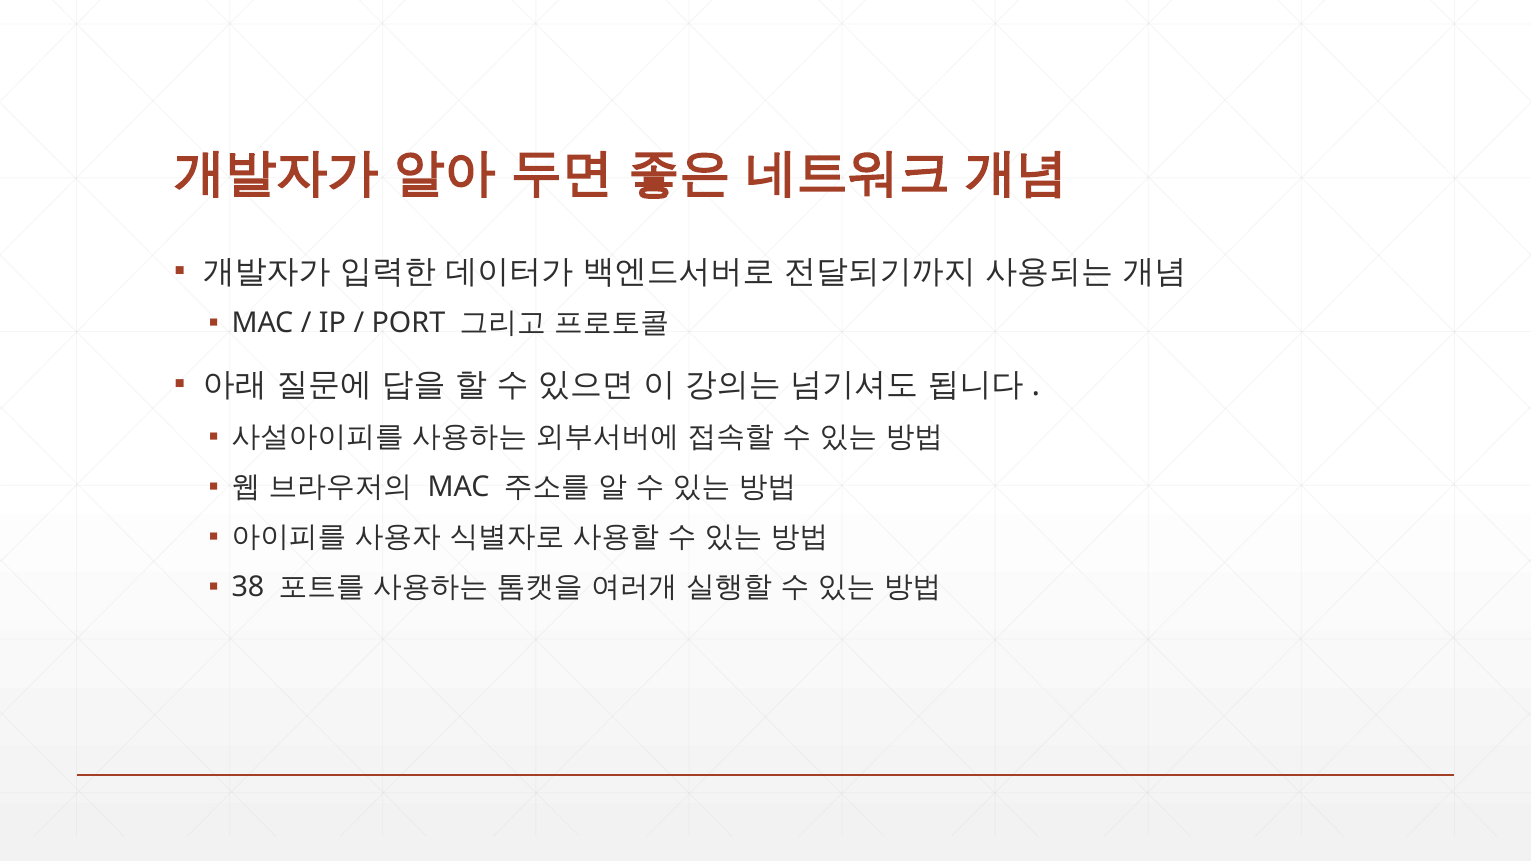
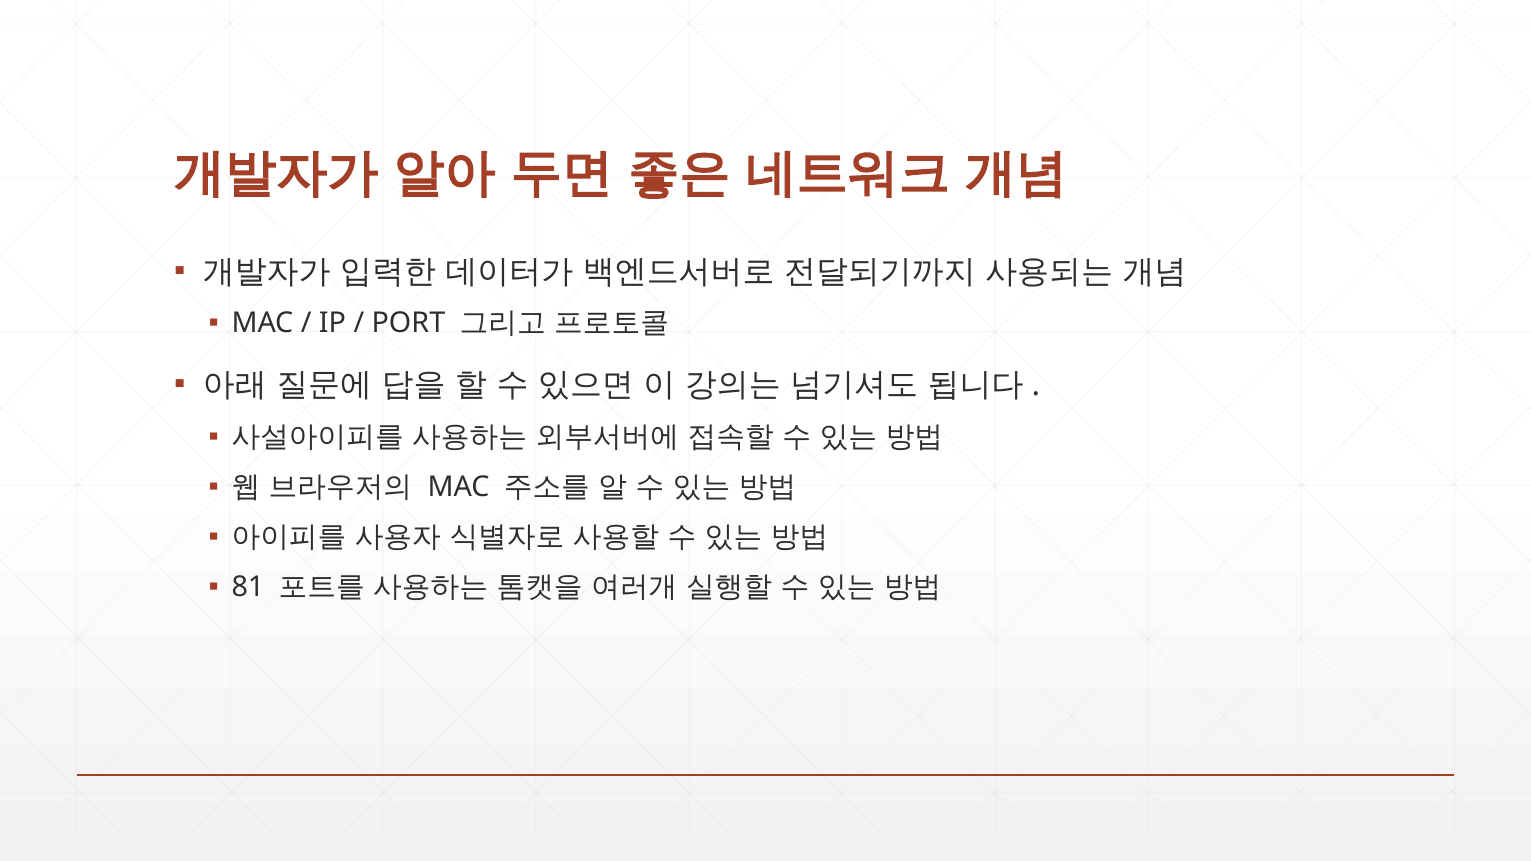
38: 38 -> 81 (248, 587)
